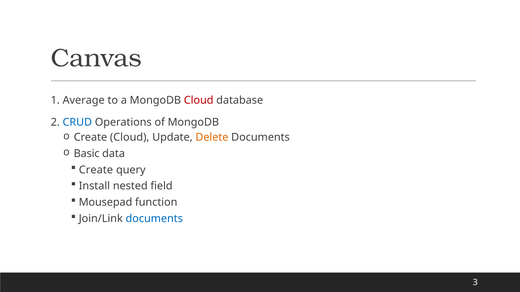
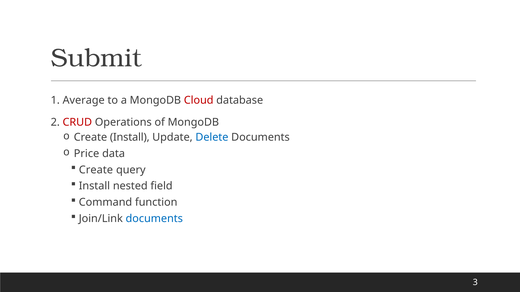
Canvas: Canvas -> Submit (96, 58)
CRUD colour: blue -> red (77, 122)
Create Cloud: Cloud -> Install (130, 138)
Delete colour: orange -> blue (212, 138)
Basic: Basic -> Price (87, 154)
Mousepad: Mousepad -> Command (105, 203)
